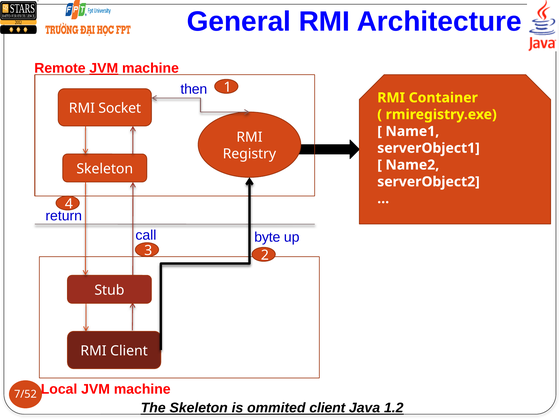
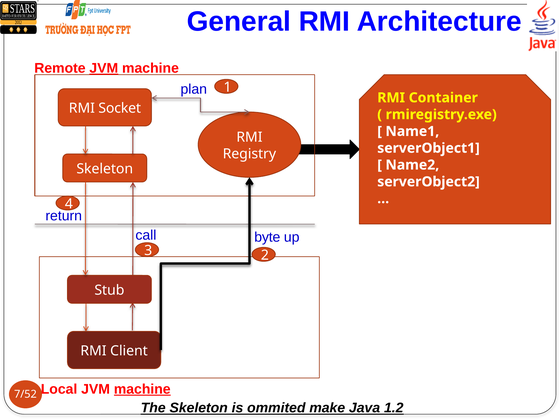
then: then -> plan (194, 89)
machine underline: none -> present (142, 389)
ommited client: client -> make (327, 408)
